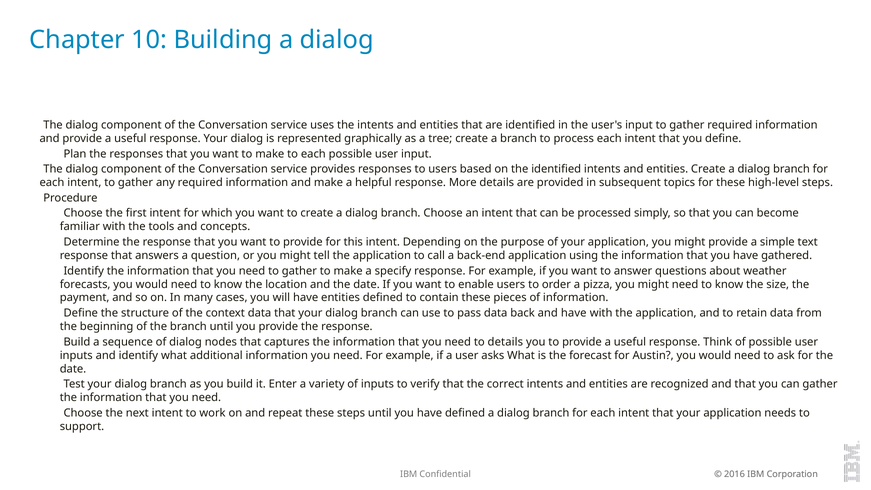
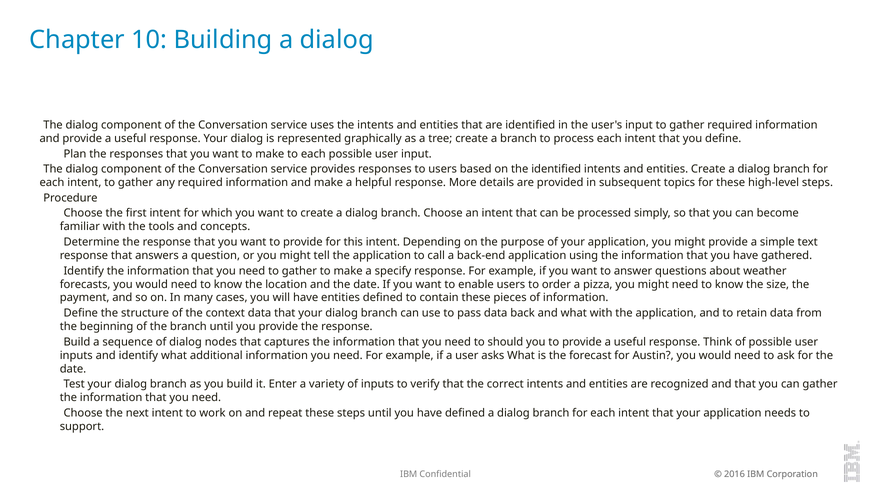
and have: have -> what (574, 313)
to details: details -> should (505, 342)
